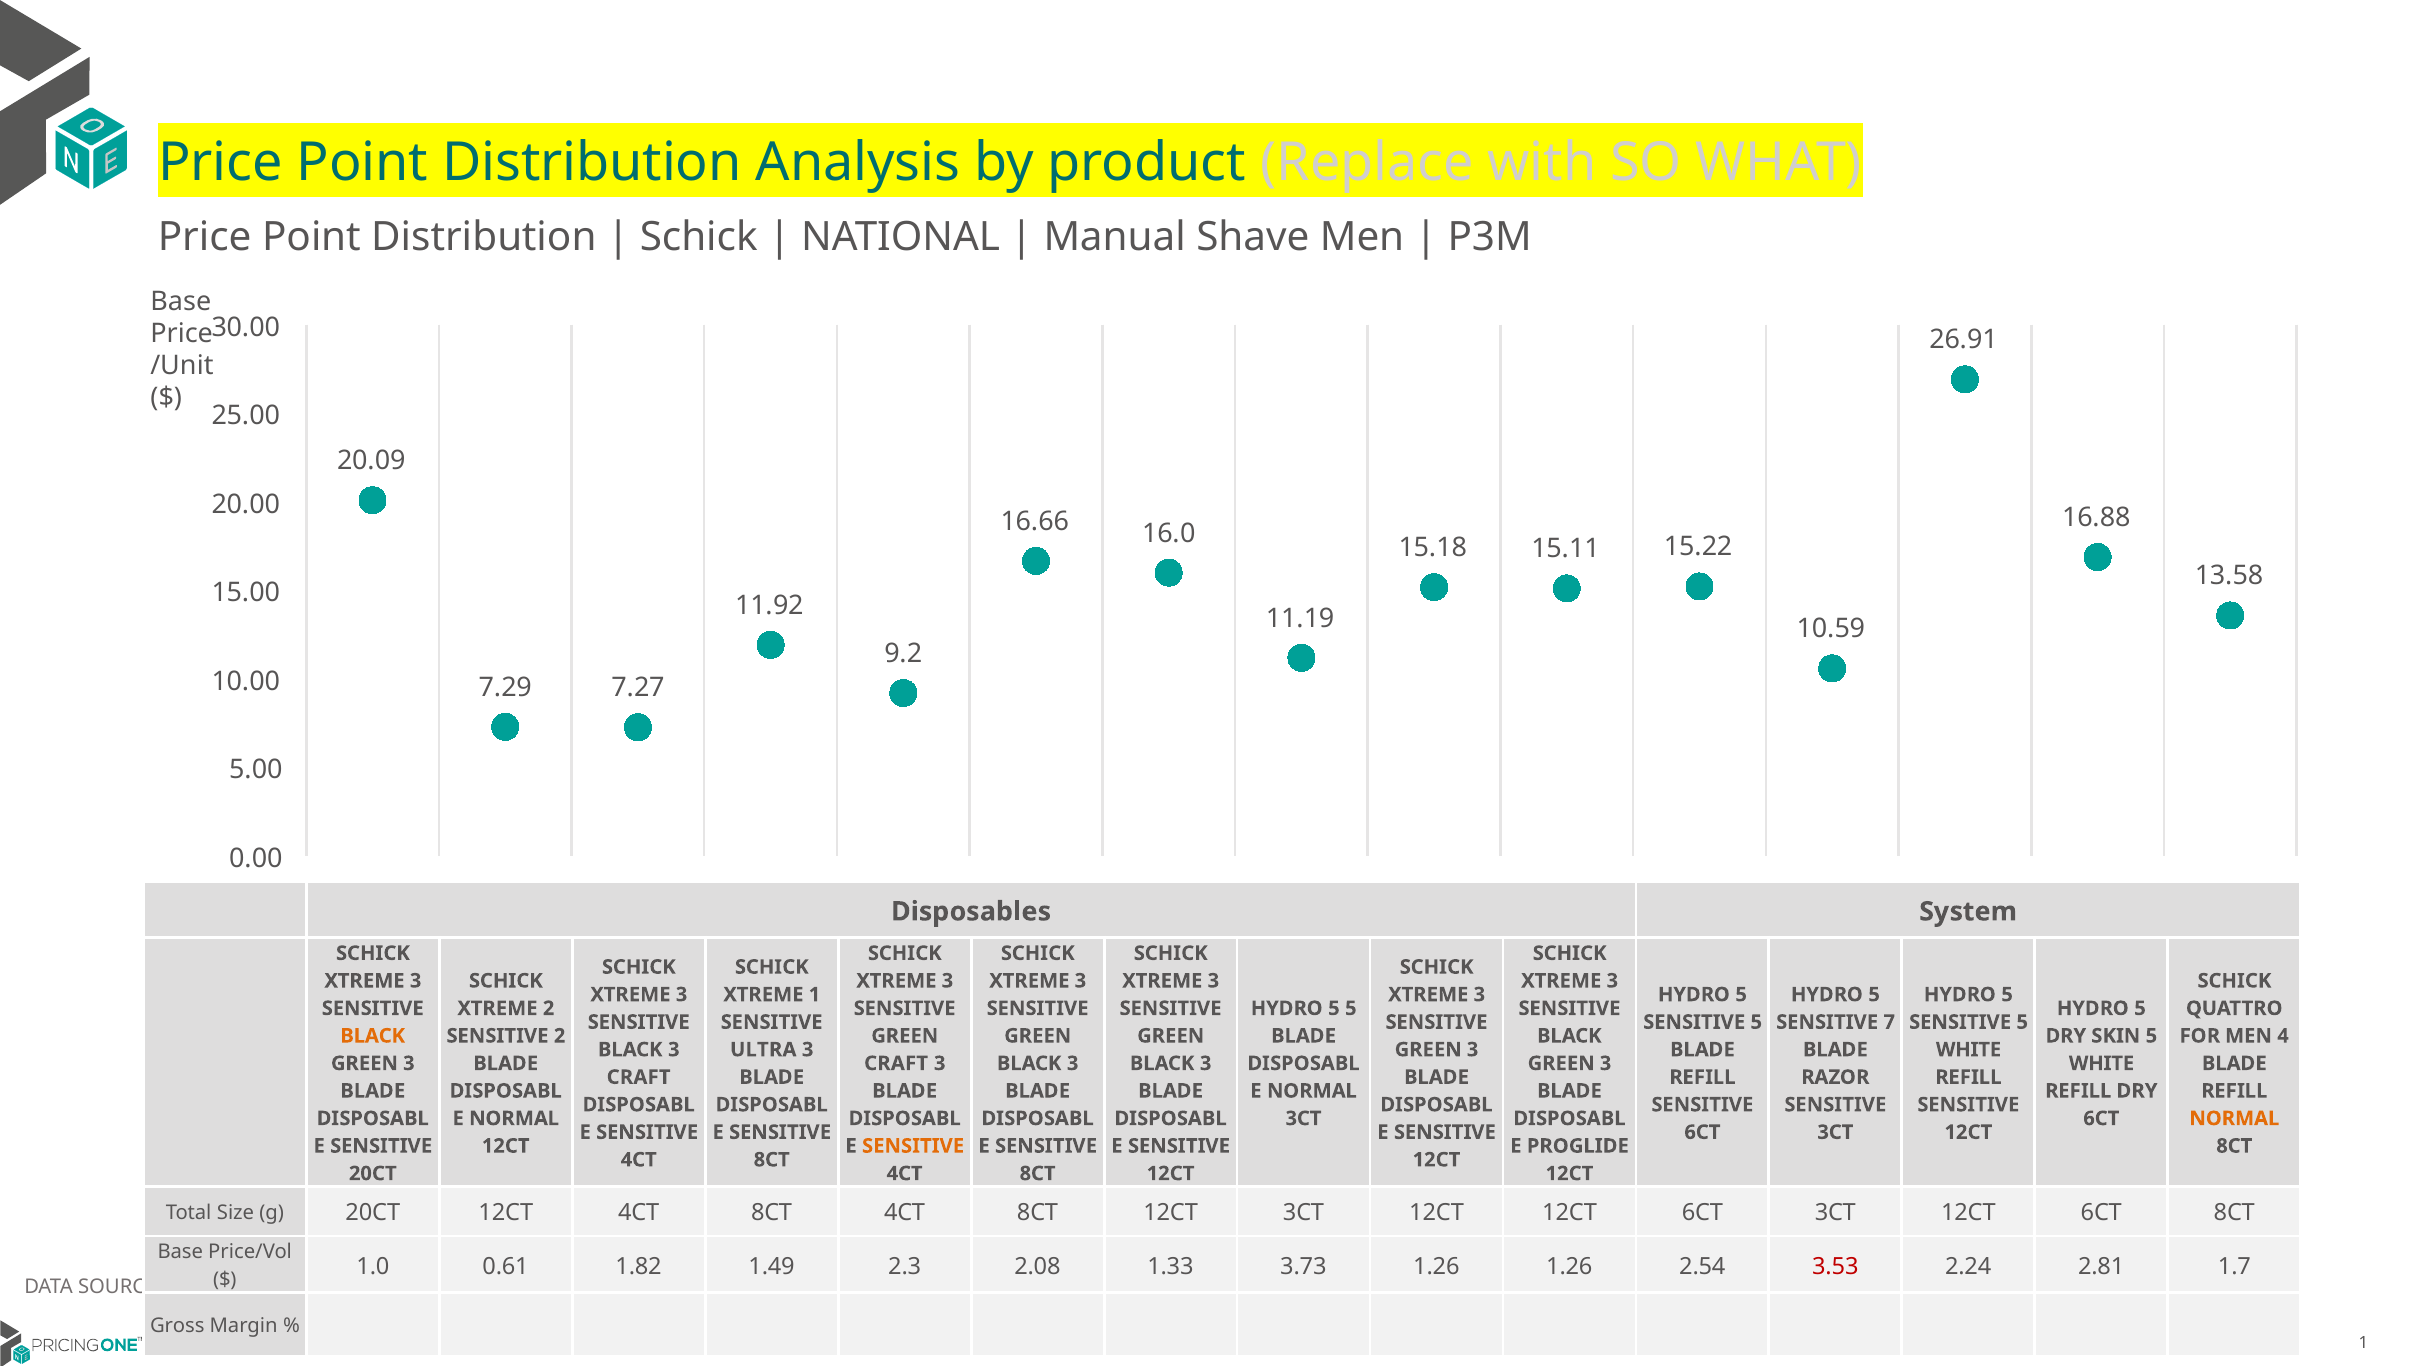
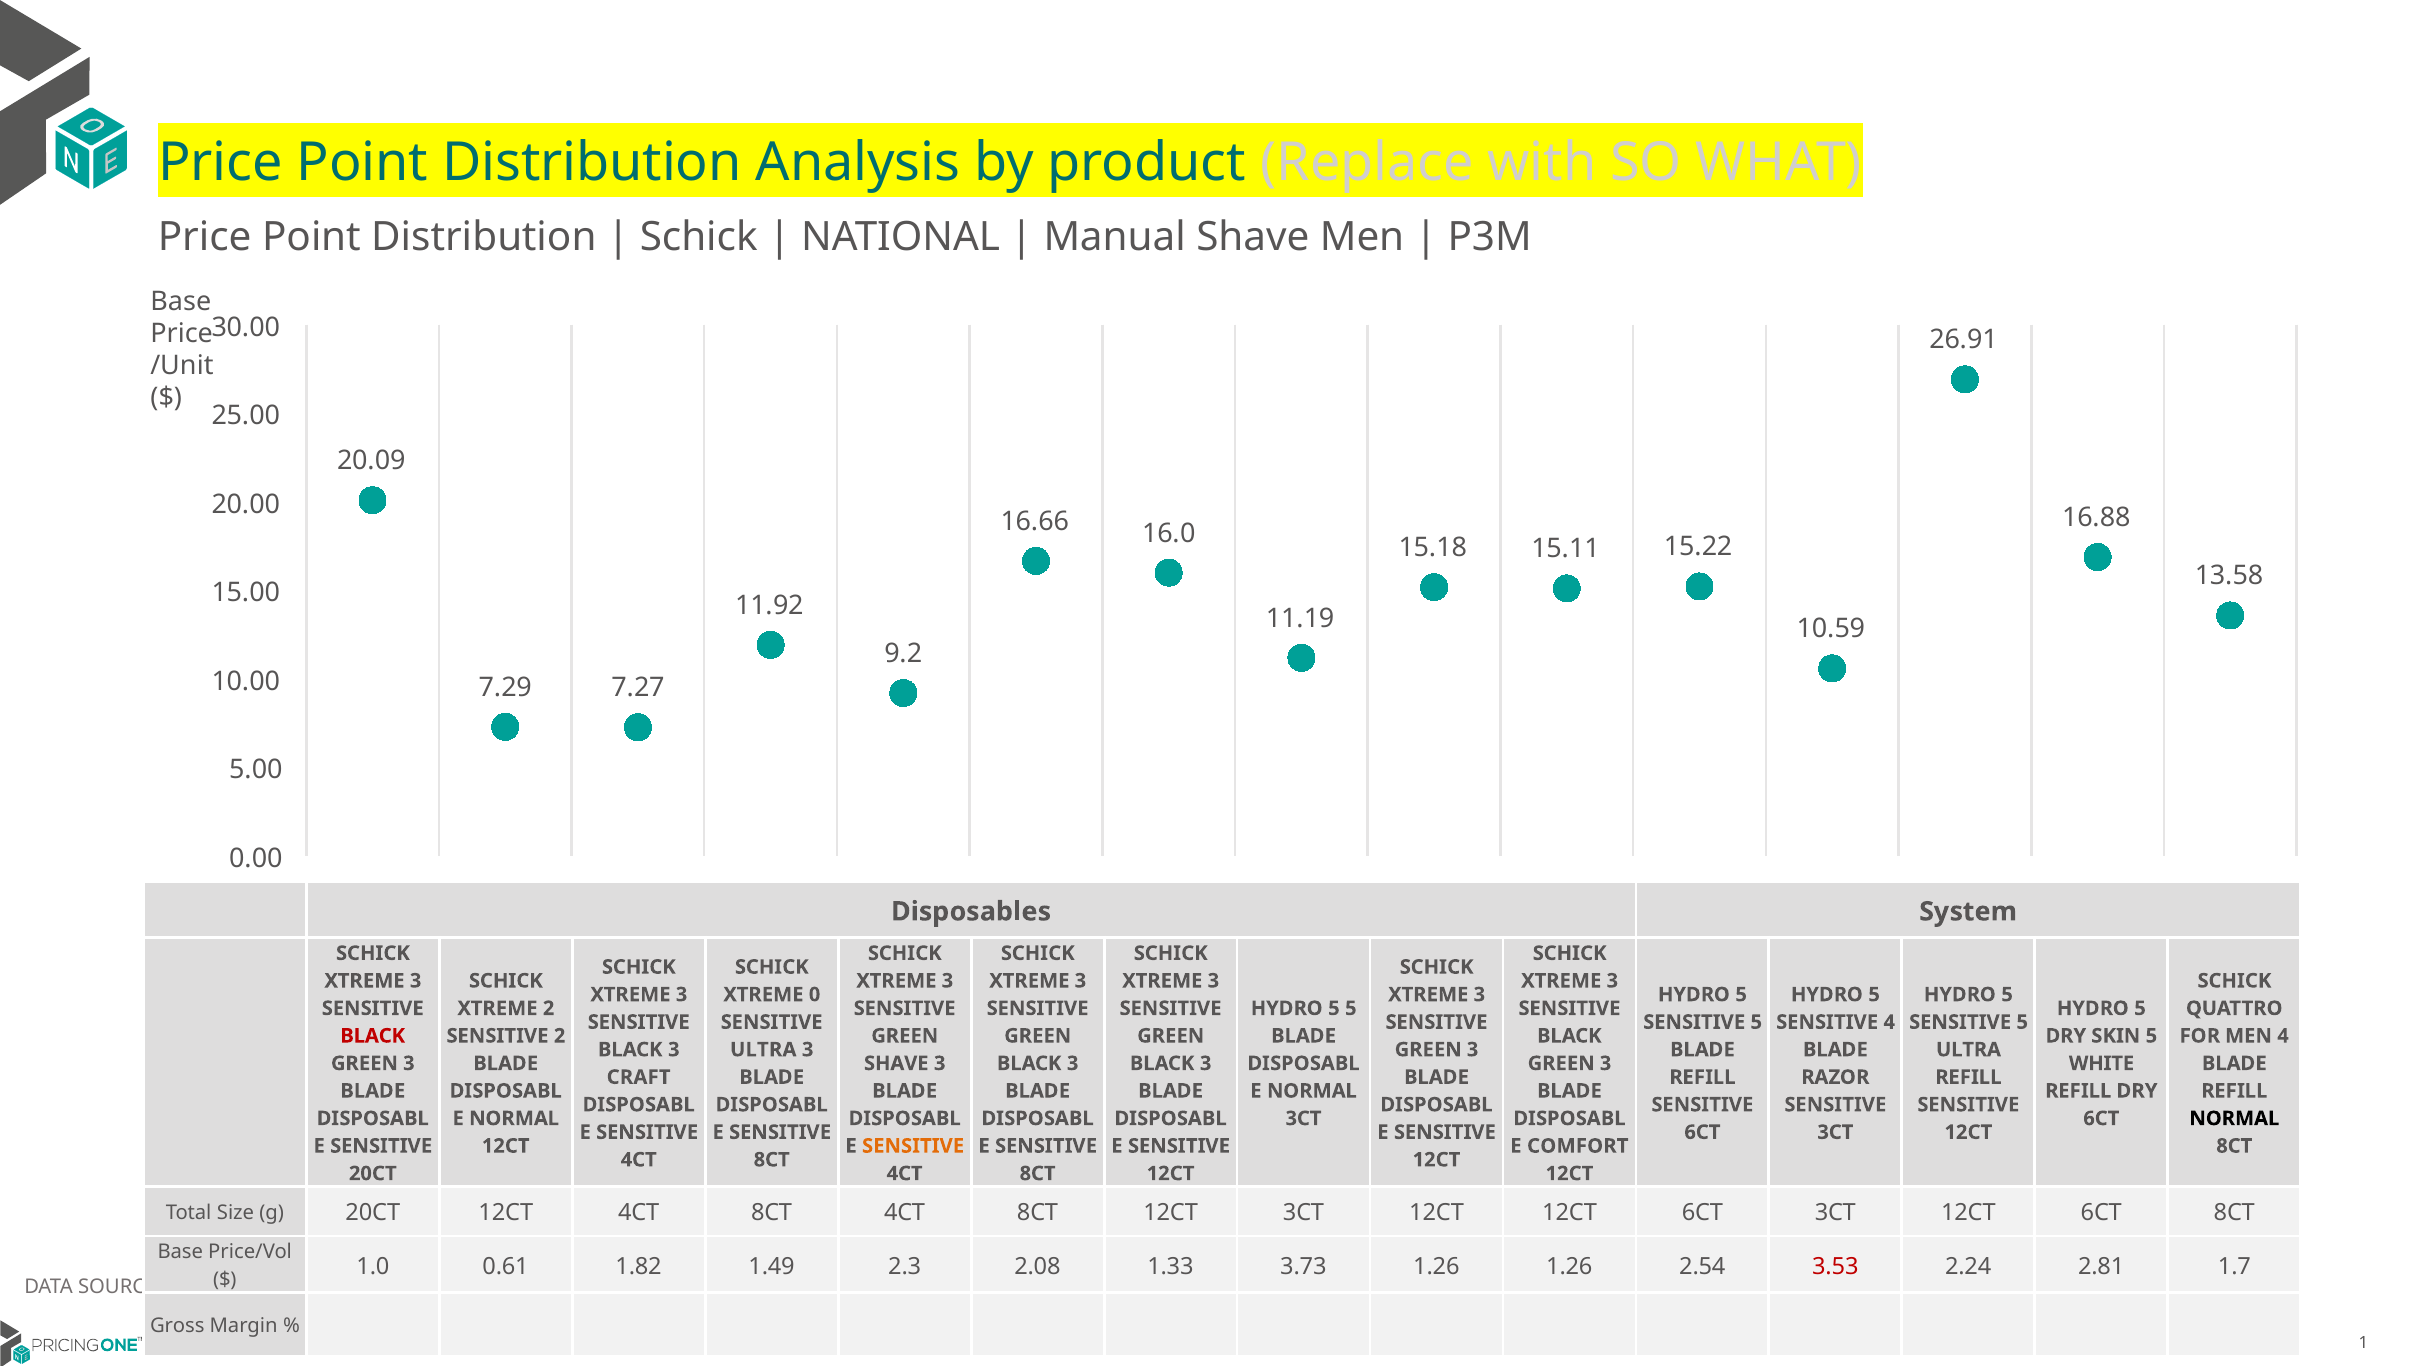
XTREME 1: 1 -> 0 (815, 994)
SENSITIVE 7: 7 -> 4 (1889, 1022)
BLACK colour: orange -> red (373, 1036)
WHITE: WHITE -> ULTRA (1968, 1049)
CRAFT: CRAFT -> SHAVE (896, 1063)
NORMAL colour: orange -> black (2234, 1118)
PROGLIDE: PROGLIDE -> COMFORT (1578, 1146)
